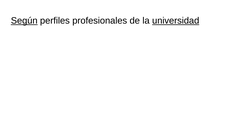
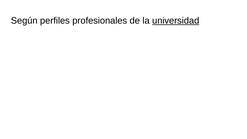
Según underline: present -> none (24, 21)
